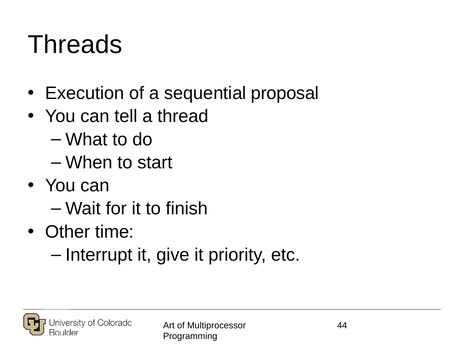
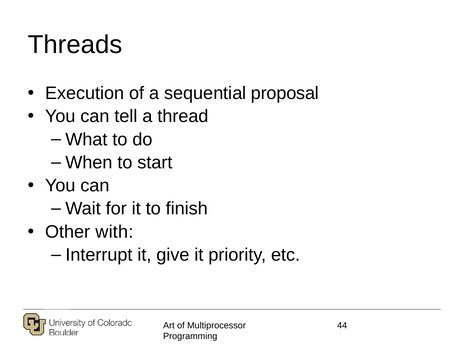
time: time -> with (114, 232)
